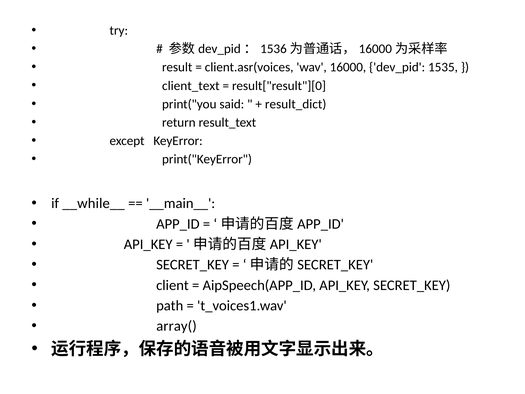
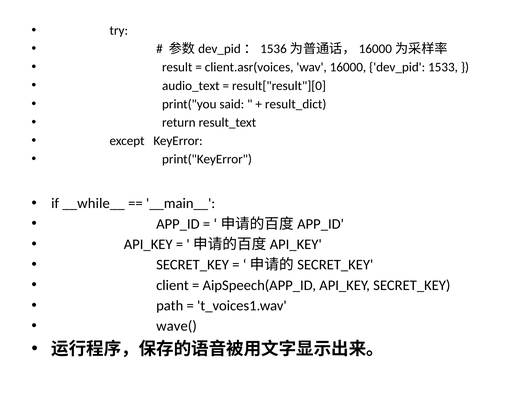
1535: 1535 -> 1533 (443, 67)
client_text: client_text -> audio_text (191, 86)
array(: array( -> wave( (177, 326)
